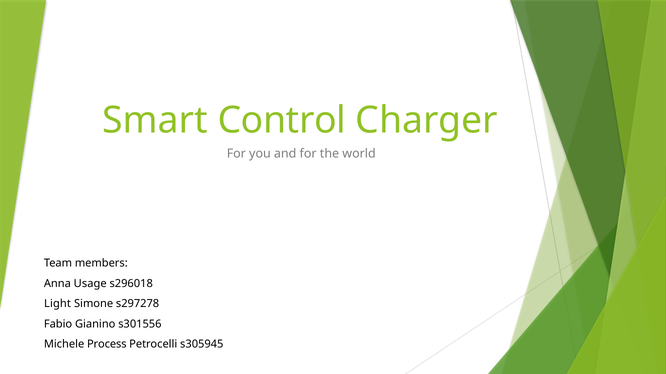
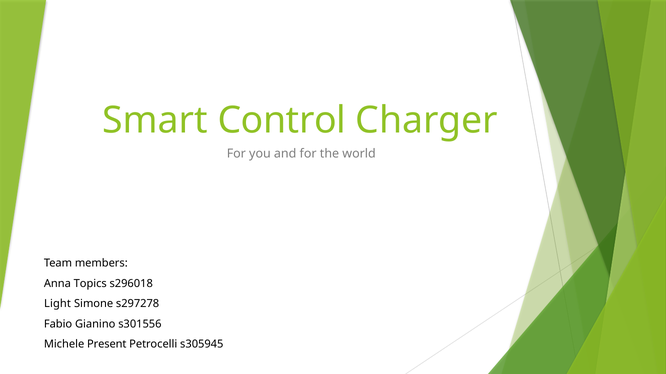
Usage: Usage -> Topics (90, 284)
Process: Process -> Present (107, 345)
